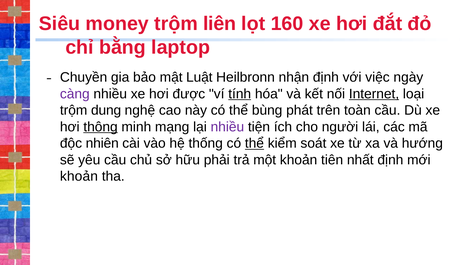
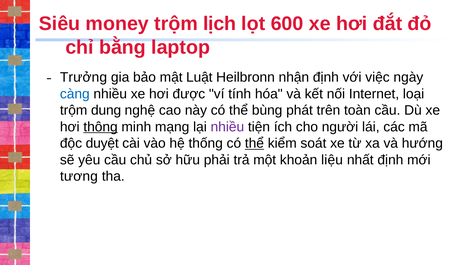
liên: liên -> lịch (220, 24)
160: 160 -> 600 (287, 24)
Chuyền: Chuyền -> Trưởng (84, 77)
càng colour: purple -> blue (75, 94)
tính underline: present -> none (240, 94)
Internet underline: present -> none (374, 94)
nhiên: nhiên -> duyệt (102, 143)
tiên: tiên -> liệu (332, 160)
khoản: khoản -> tương (79, 176)
